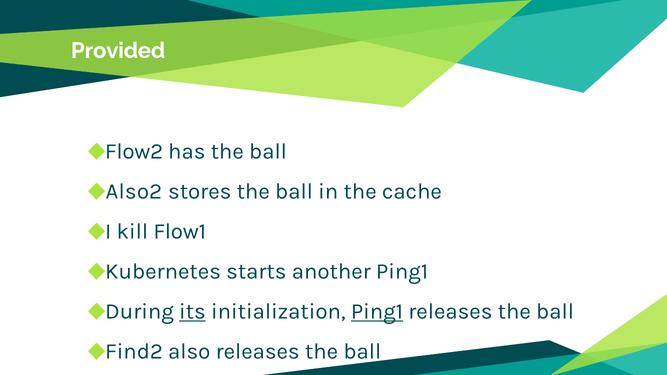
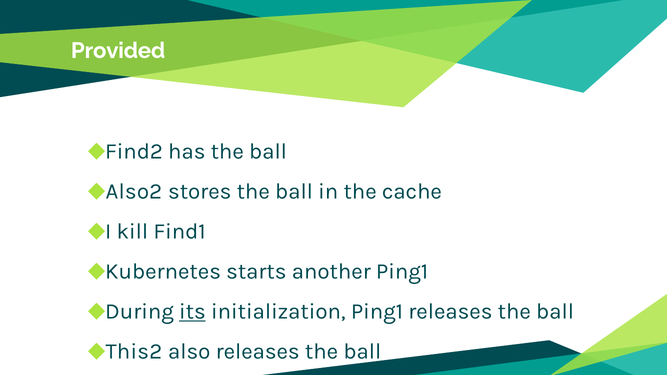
Flow2: Flow2 -> Find2 (134, 152)
Flow1: Flow1 -> Find1 (180, 232)
Ping1 underline: present -> none (377, 312)
Find2: Find2 -> This2 (134, 352)
